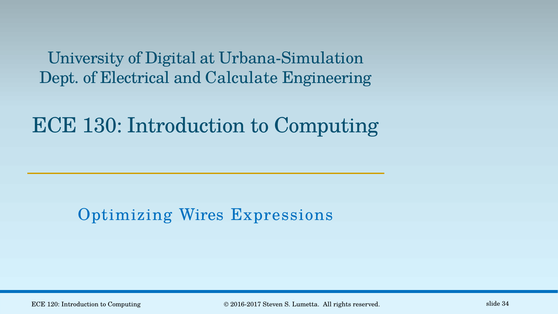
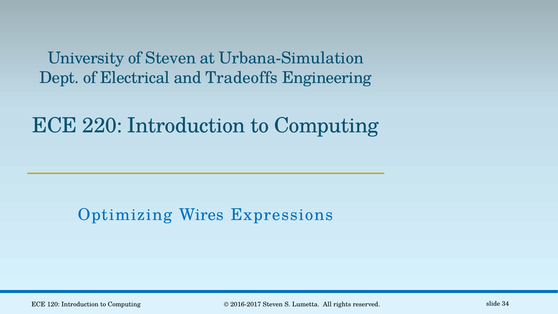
of Digital: Digital -> Steven (171, 58)
Calculate: Calculate -> Tradeoffs (242, 78)
130: 130 -> 220 (102, 126)
